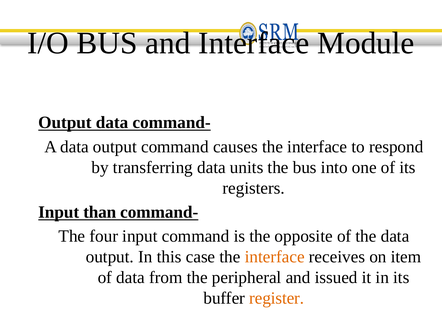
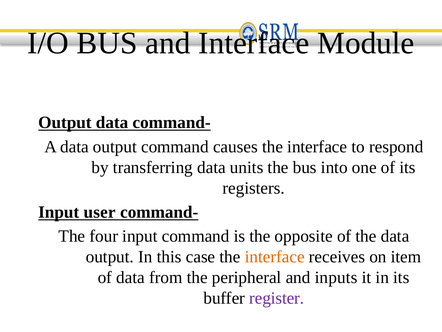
than: than -> user (100, 212)
issued: issued -> inputs (336, 277)
register colour: orange -> purple (277, 298)
